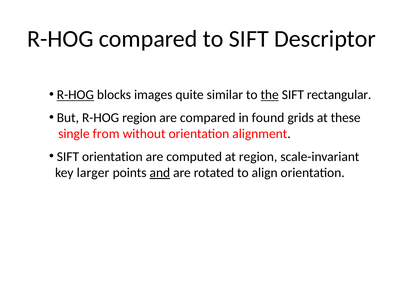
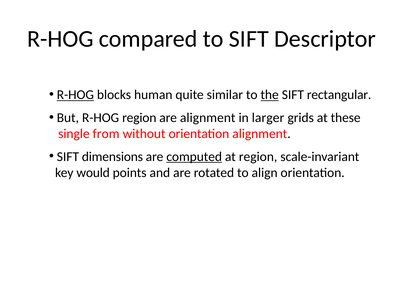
images: images -> human (153, 95)
are compared: compared -> alignment (208, 118)
found: found -> larger (268, 118)
SIFT orientation: orientation -> dimensions (112, 157)
computed underline: none -> present (194, 157)
larger: larger -> would (93, 173)
and underline: present -> none (160, 173)
